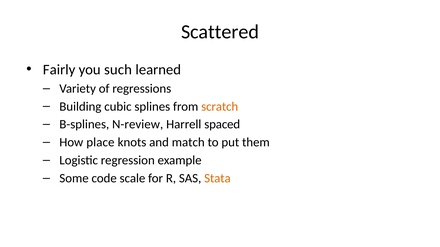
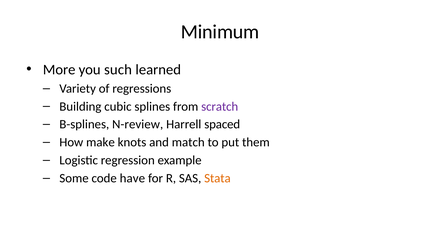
Scattered: Scattered -> Minimum (220, 32)
Fairly: Fairly -> More (59, 70)
scratch colour: orange -> purple (220, 107)
place: place -> make (100, 143)
scale: scale -> have (132, 179)
